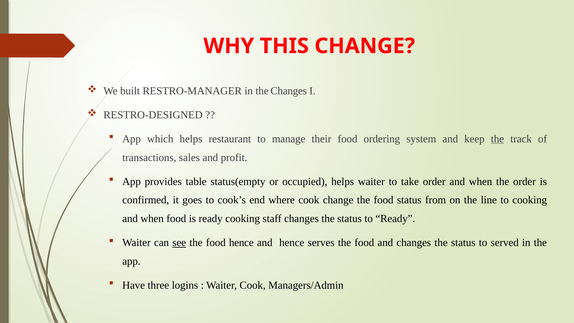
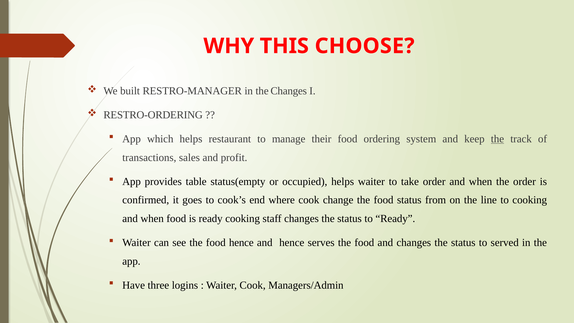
THIS CHANGE: CHANGE -> CHOOSE (365, 46)
RESTRO-DESIGNED: RESTRO-DESIGNED -> RESTRO-ORDERING (153, 115)
see underline: present -> none (179, 243)
